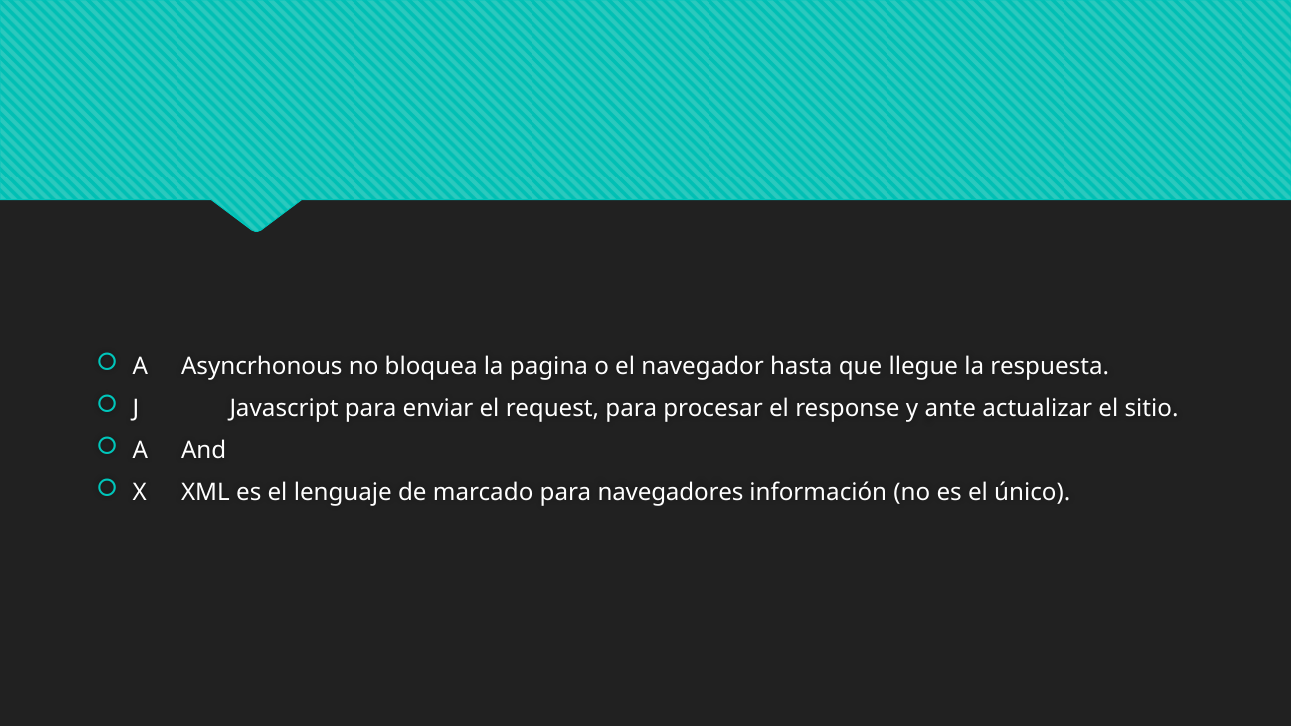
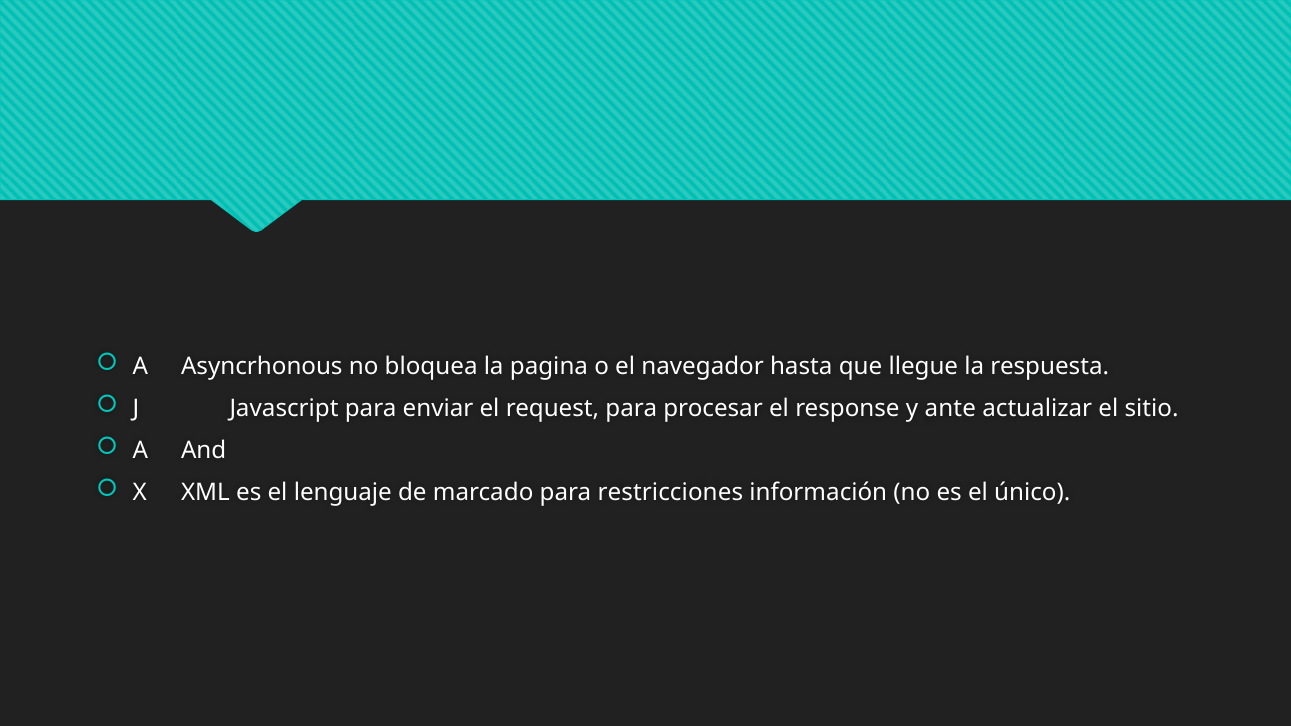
navegadores: navegadores -> restricciones (670, 492)
